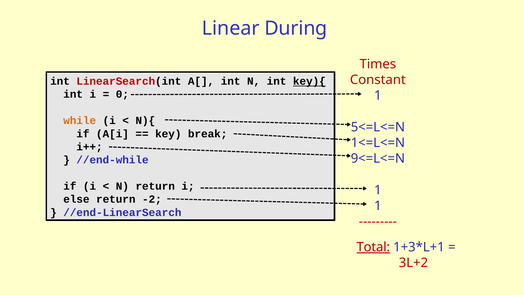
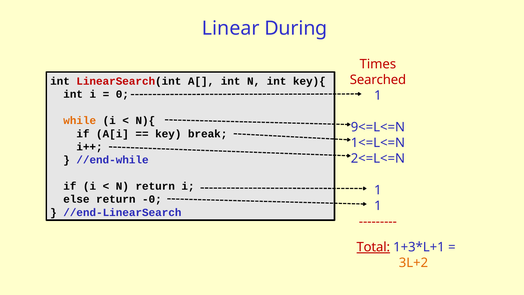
Constant: Constant -> Searched (378, 80)
key){ underline: present -> none (309, 81)
5<=L<=N: 5<=L<=N -> 9<=L<=N (378, 127)
9<=L<=N: 9<=L<=N -> 2<=L<=N (378, 158)
-2: -2 -> -0 (152, 199)
3L+2 colour: red -> orange (413, 263)
